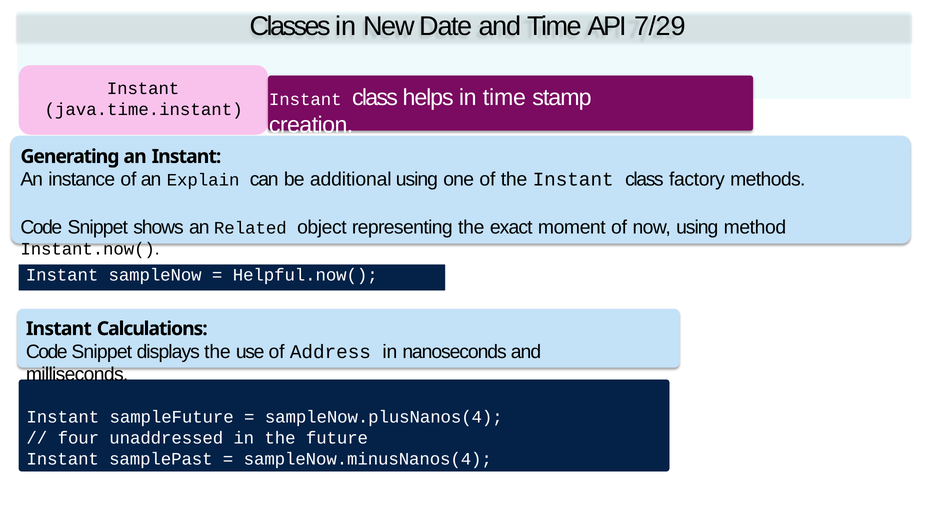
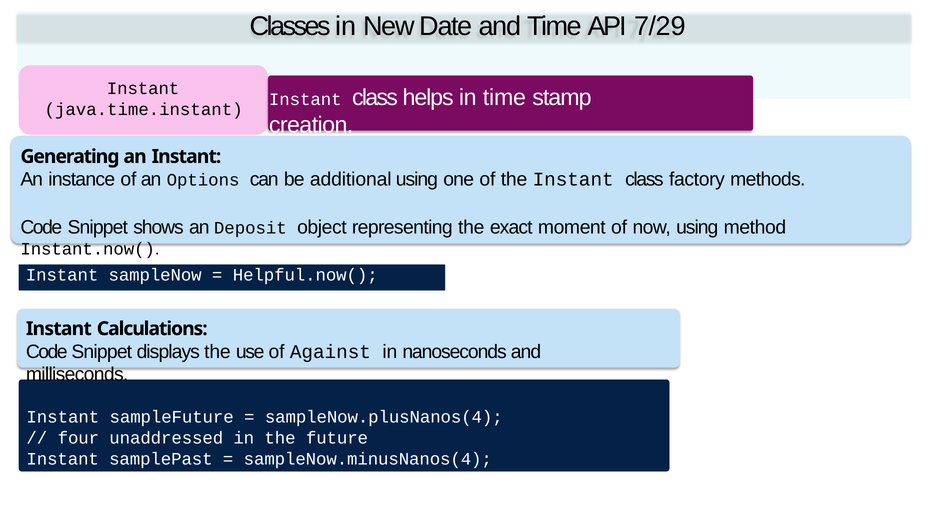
Explain: Explain -> Options (203, 180)
Related: Related -> Deposit (250, 228)
Address: Address -> Against (330, 352)
